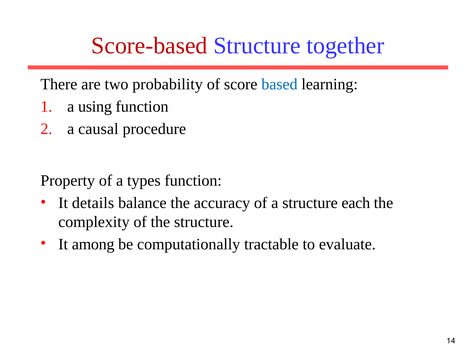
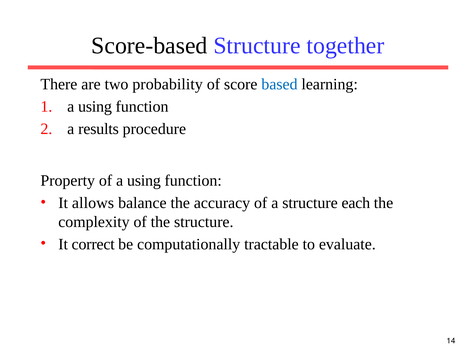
Score-based colour: red -> black (149, 46)
causal: causal -> results (99, 129)
of a types: types -> using (144, 181)
details: details -> allows (93, 203)
among: among -> correct (93, 244)
